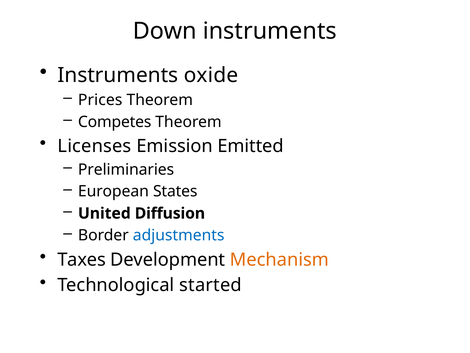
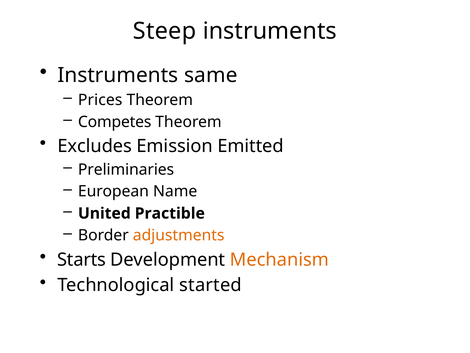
Down: Down -> Steep (165, 31)
oxide: oxide -> same (211, 75)
Licenses: Licenses -> Excludes (95, 146)
States: States -> Name (175, 191)
Diffusion: Diffusion -> Practible (170, 213)
adjustments colour: blue -> orange (179, 235)
Taxes: Taxes -> Starts (82, 259)
